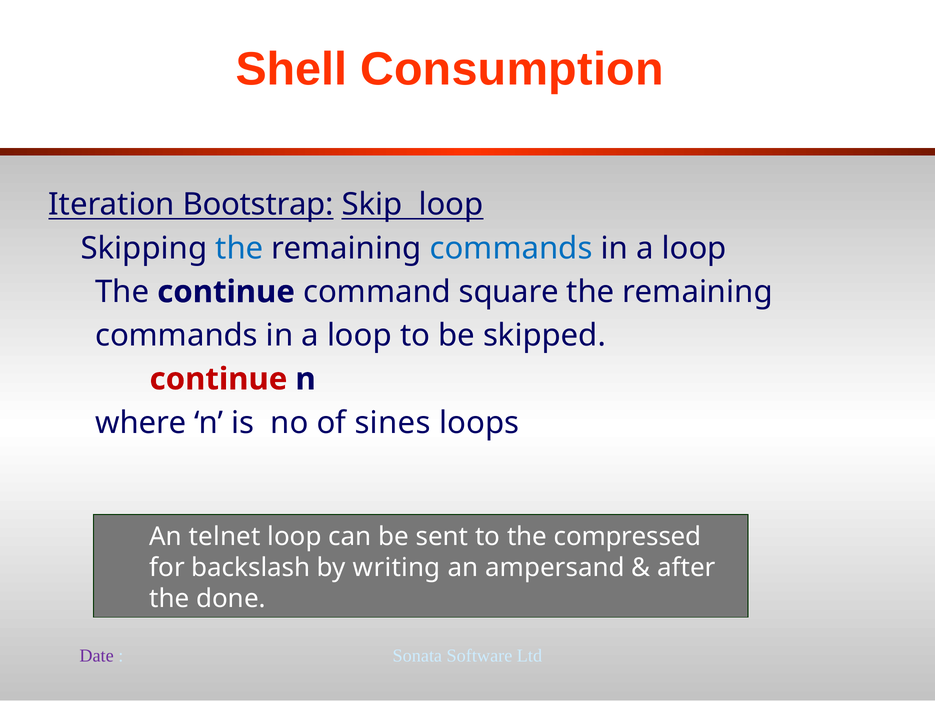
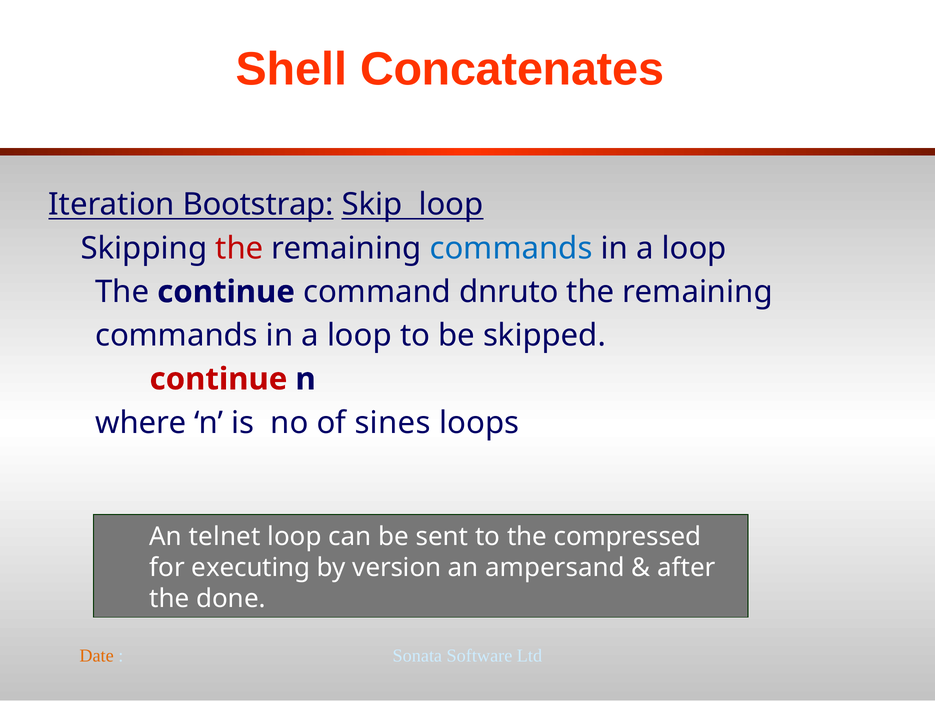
Consumption: Consumption -> Concatenates (512, 69)
the colour: blue -> red (239, 248)
square: square -> dnruto (509, 292)
backslash: backslash -> executing (251, 568)
writing: writing -> version (397, 568)
Date colour: purple -> orange (97, 656)
